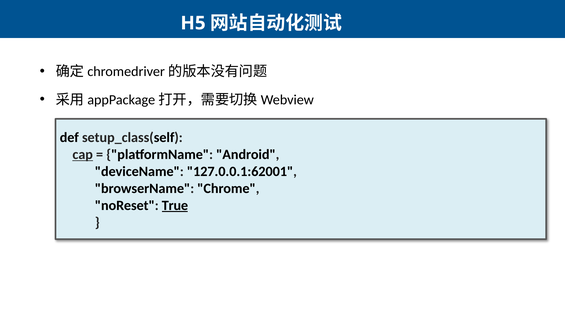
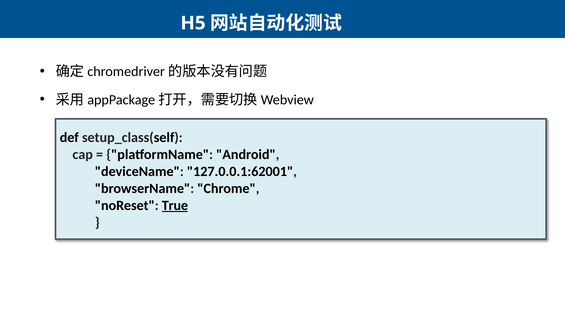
cap underline: present -> none (83, 154)
